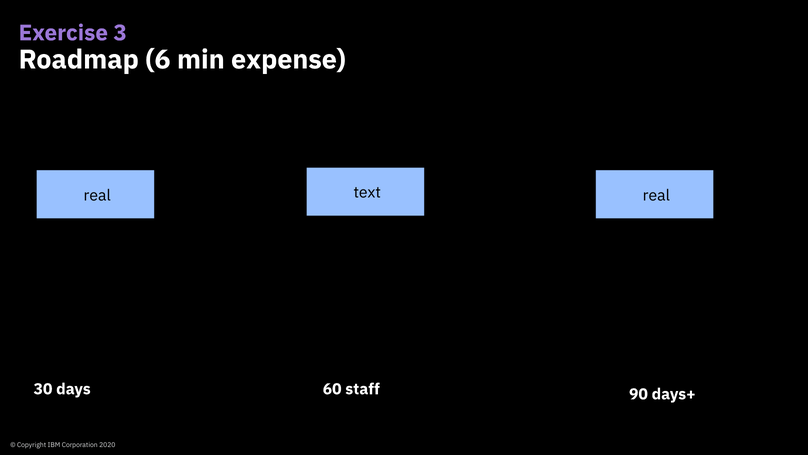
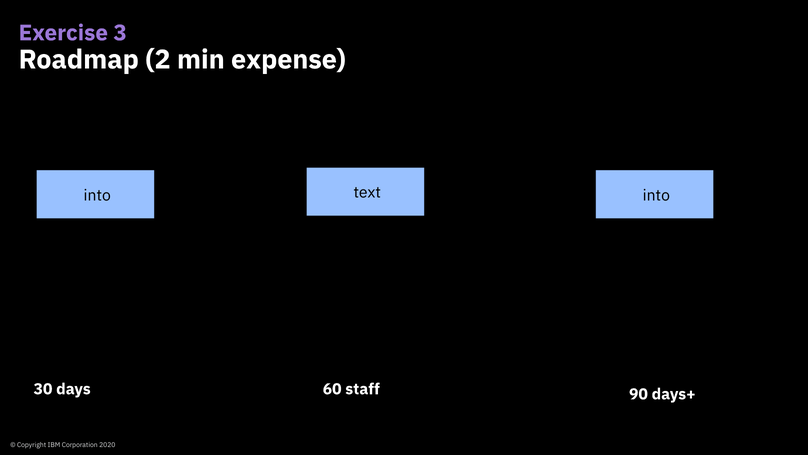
6: 6 -> 2 (158, 60)
real: real -> into (97, 195)
text real: real -> into (656, 195)
